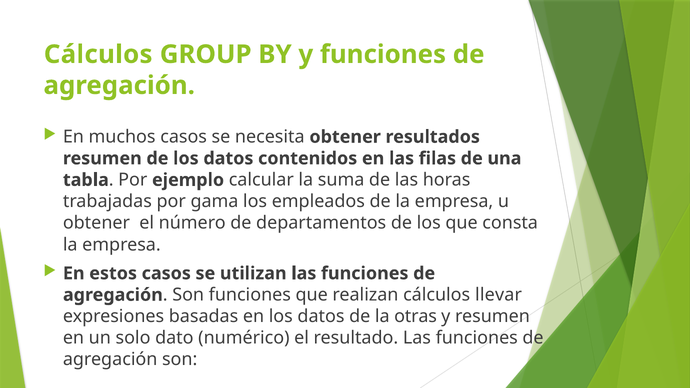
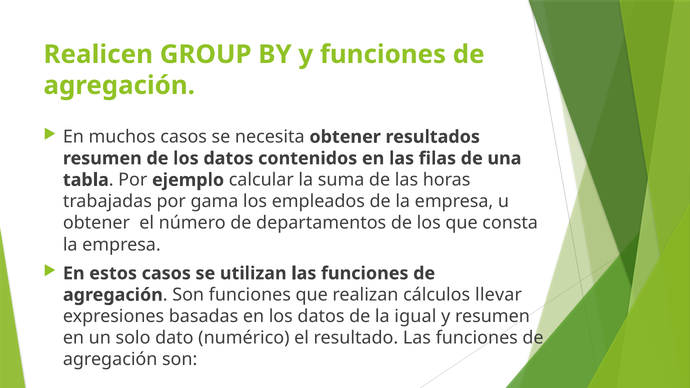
Cálculos: Cálculos -> Realicen (98, 54)
otras: otras -> igual (415, 317)
